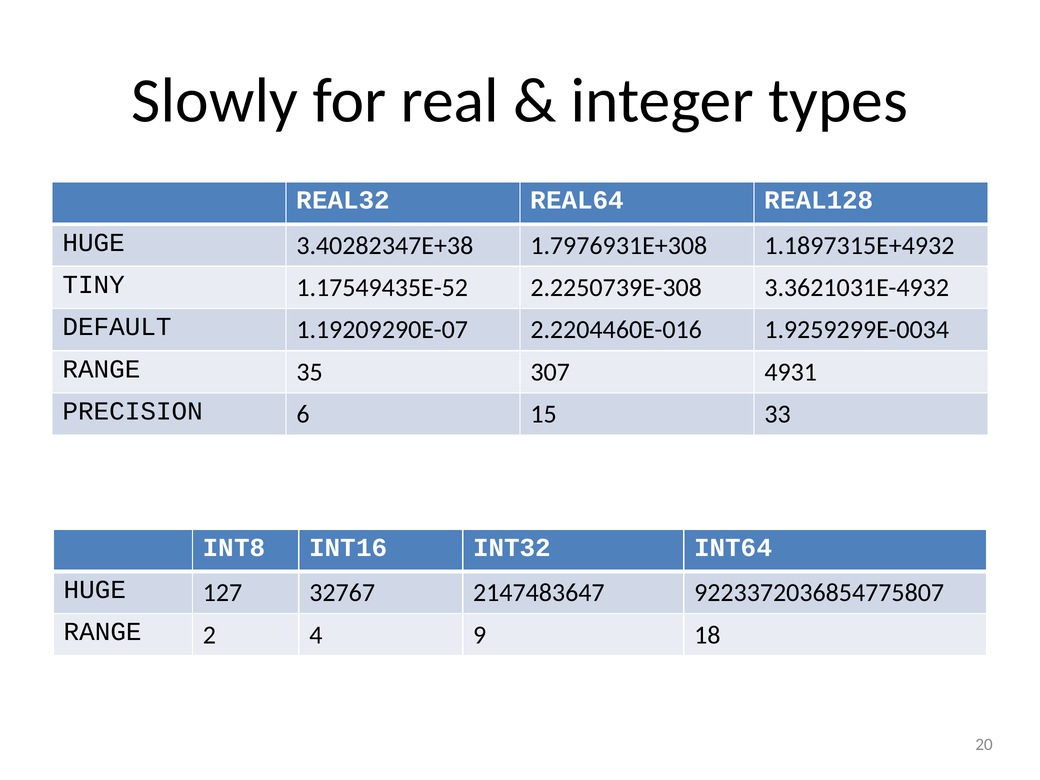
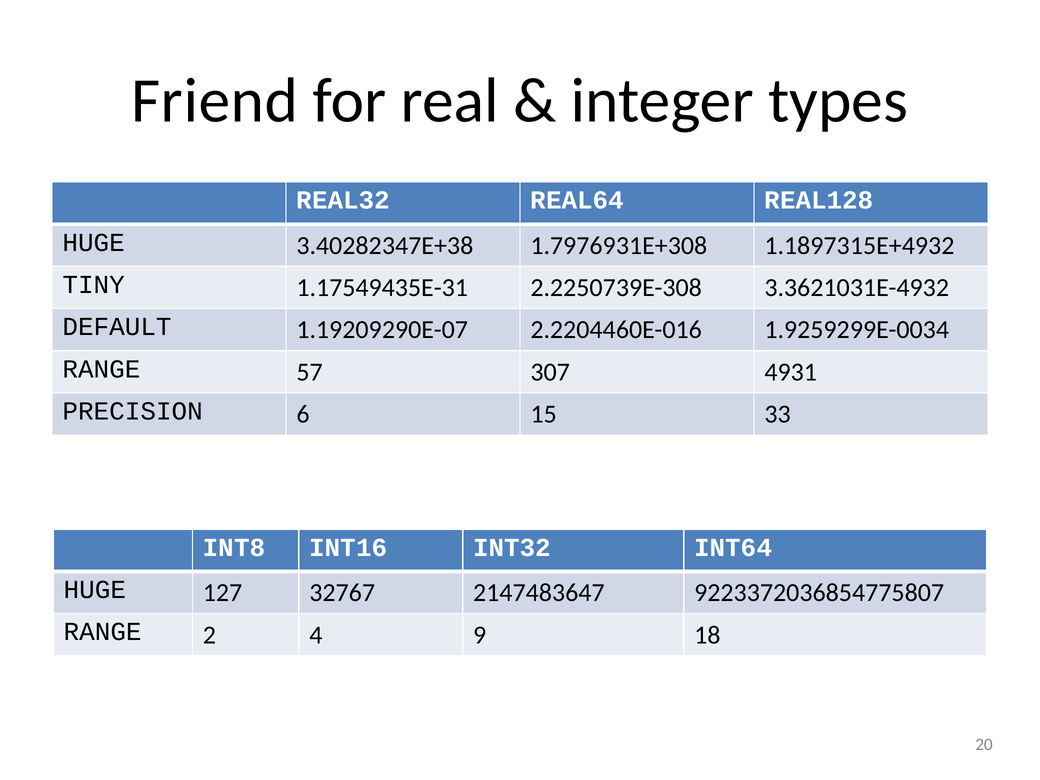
Slowly: Slowly -> Friend (215, 101)
1.17549435E-52: 1.17549435E-52 -> 1.17549435E-31 (382, 288)
35: 35 -> 57 (310, 372)
